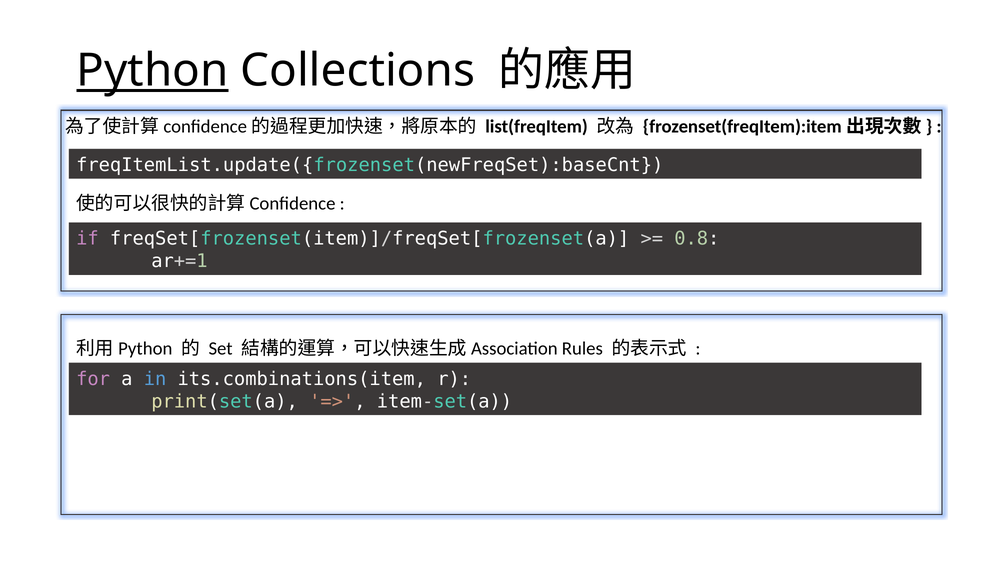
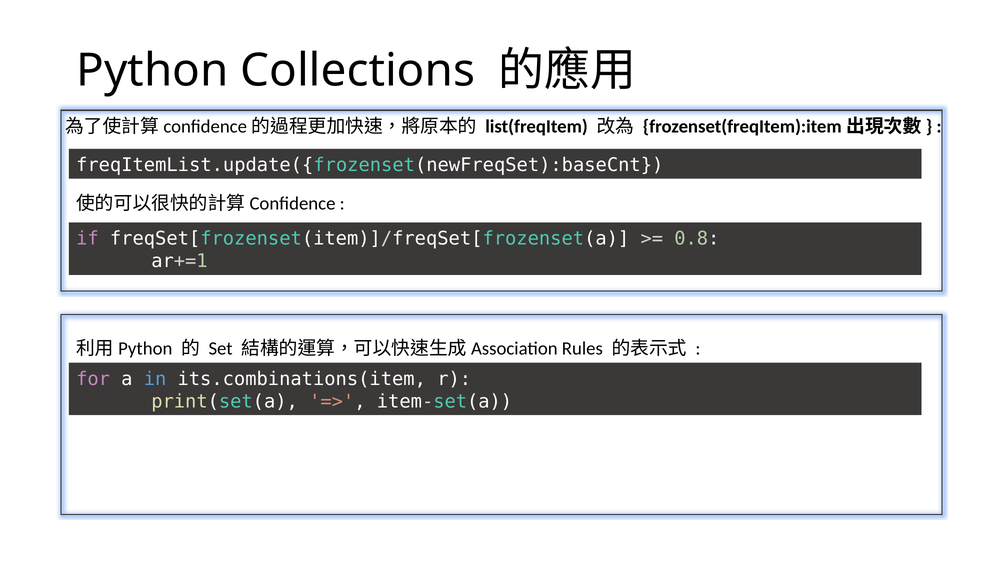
Python underline: present -> none (152, 71)
